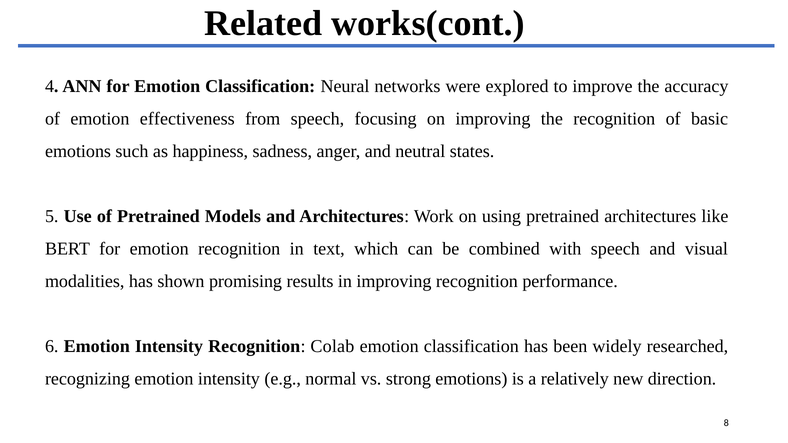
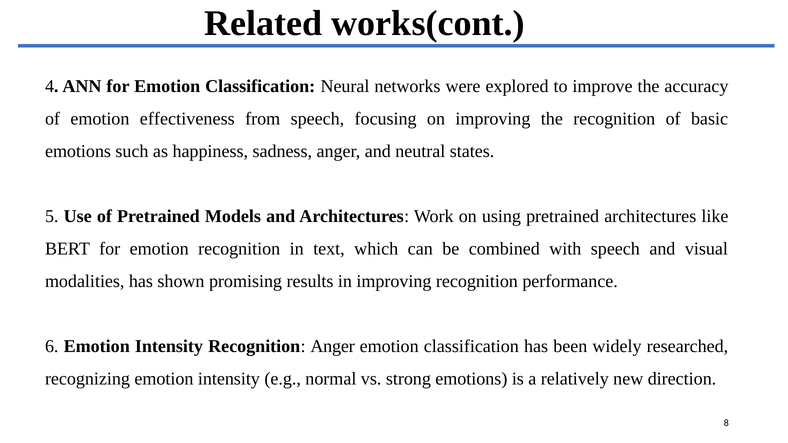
Recognition Colab: Colab -> Anger (333, 346)
